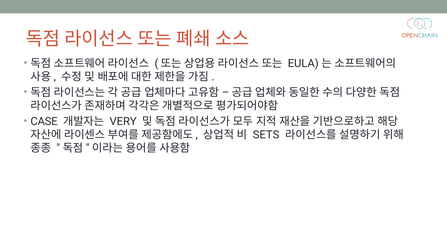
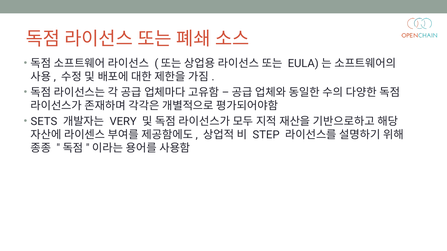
CASE: CASE -> SETS (44, 122)
SETS: SETS -> STEP (266, 135)
